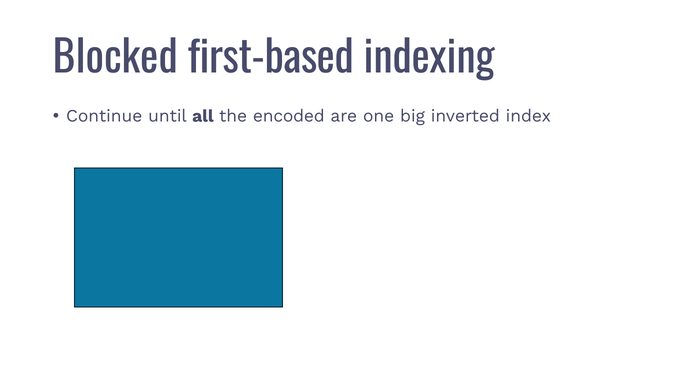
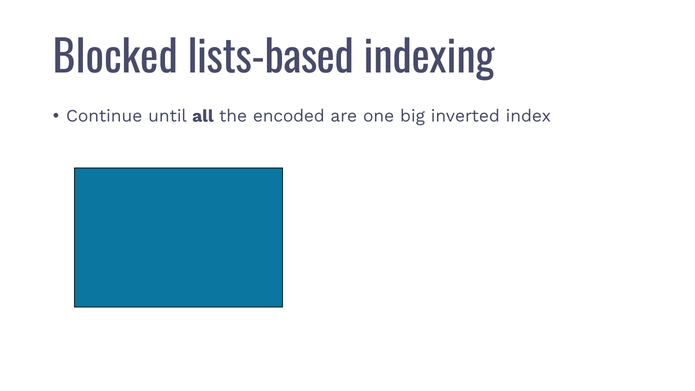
first-based: first-based -> lists-based (271, 58)
